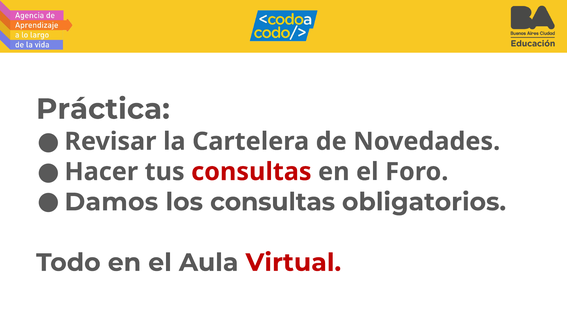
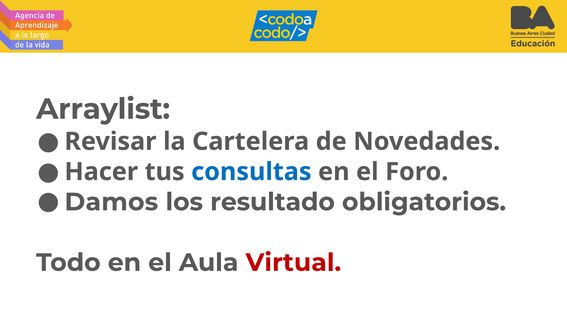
Práctica: Práctica -> Arraylist (103, 109)
consultas colour: red -> blue (251, 172)
los consultas: consultas -> resultado (273, 202)
